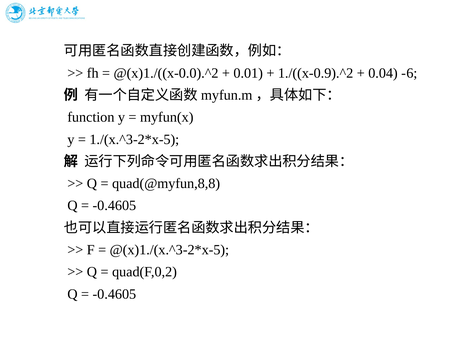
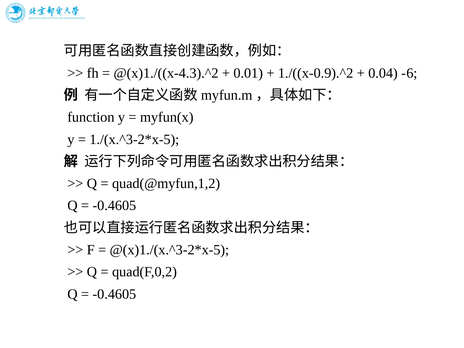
@(x)1./((x-0.0).^2: @(x)1./((x-0.0).^2 -> @(x)1./((x-4.3).^2 (166, 73)
quad(@myfun,8,8: quad(@myfun,8,8 -> quad(@myfun,1,2 (166, 184)
